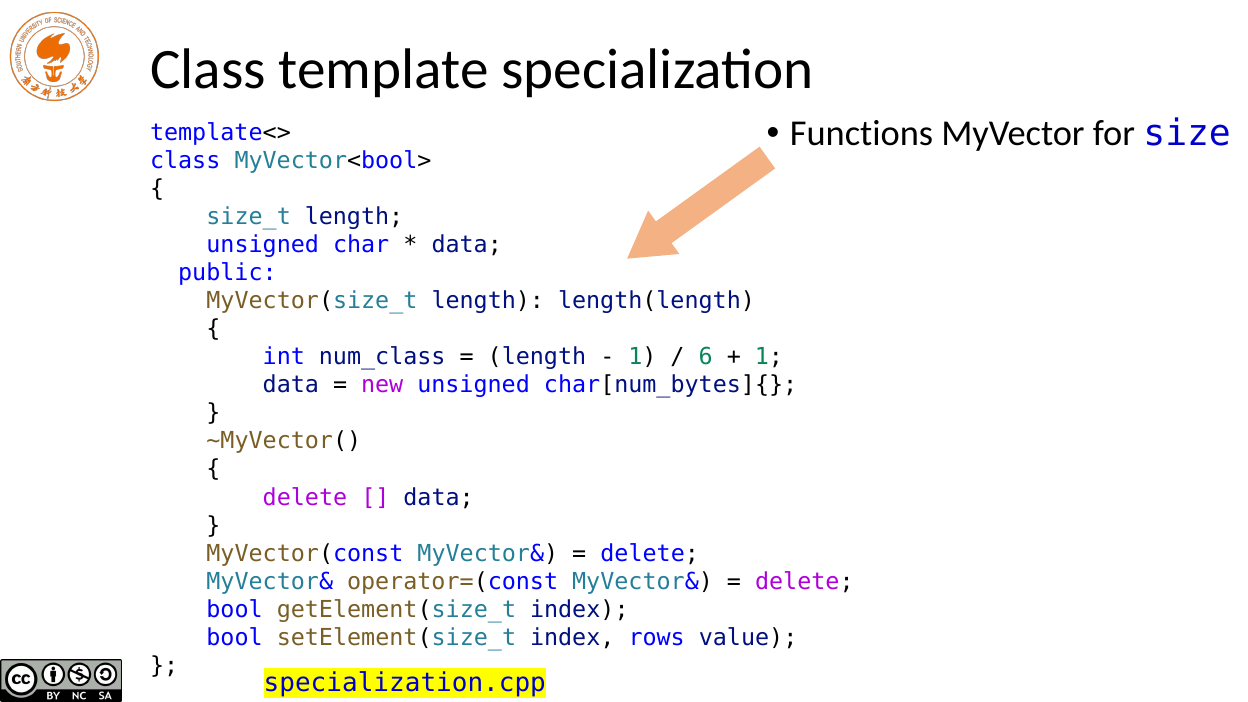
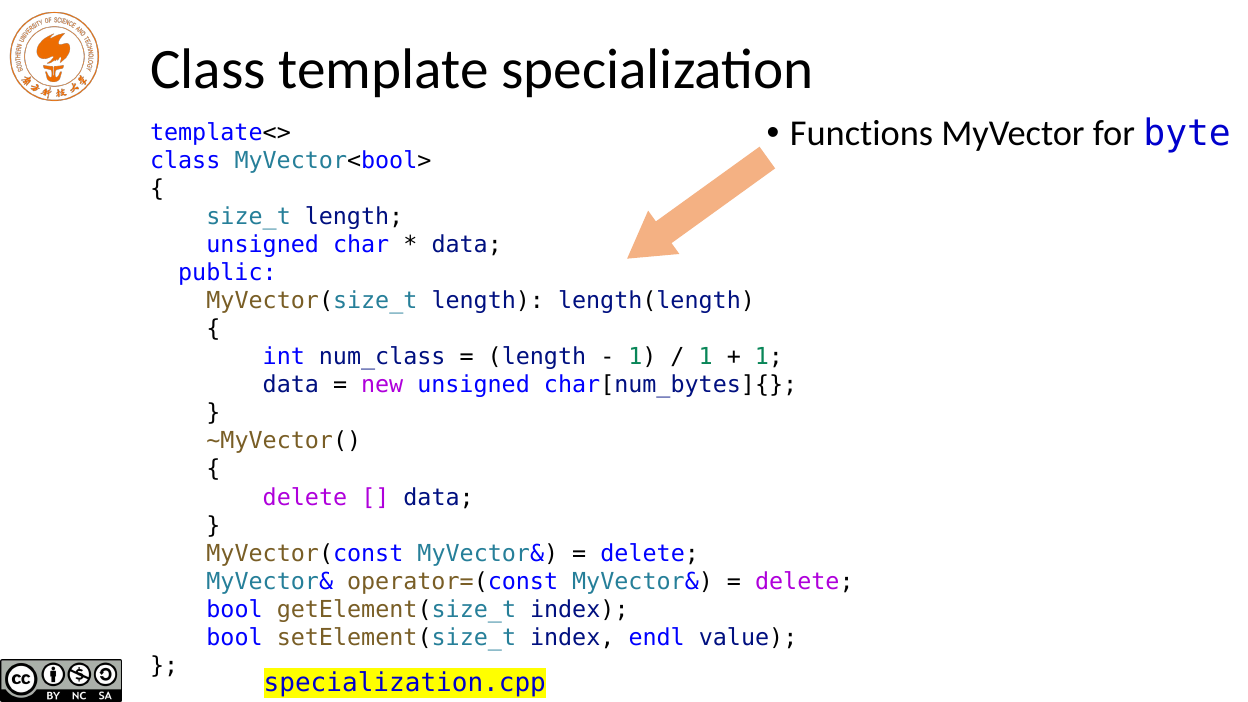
size: size -> byte (1187, 134)
6: 6 -> 1 (706, 357)
rows: rows -> endl (657, 638)
